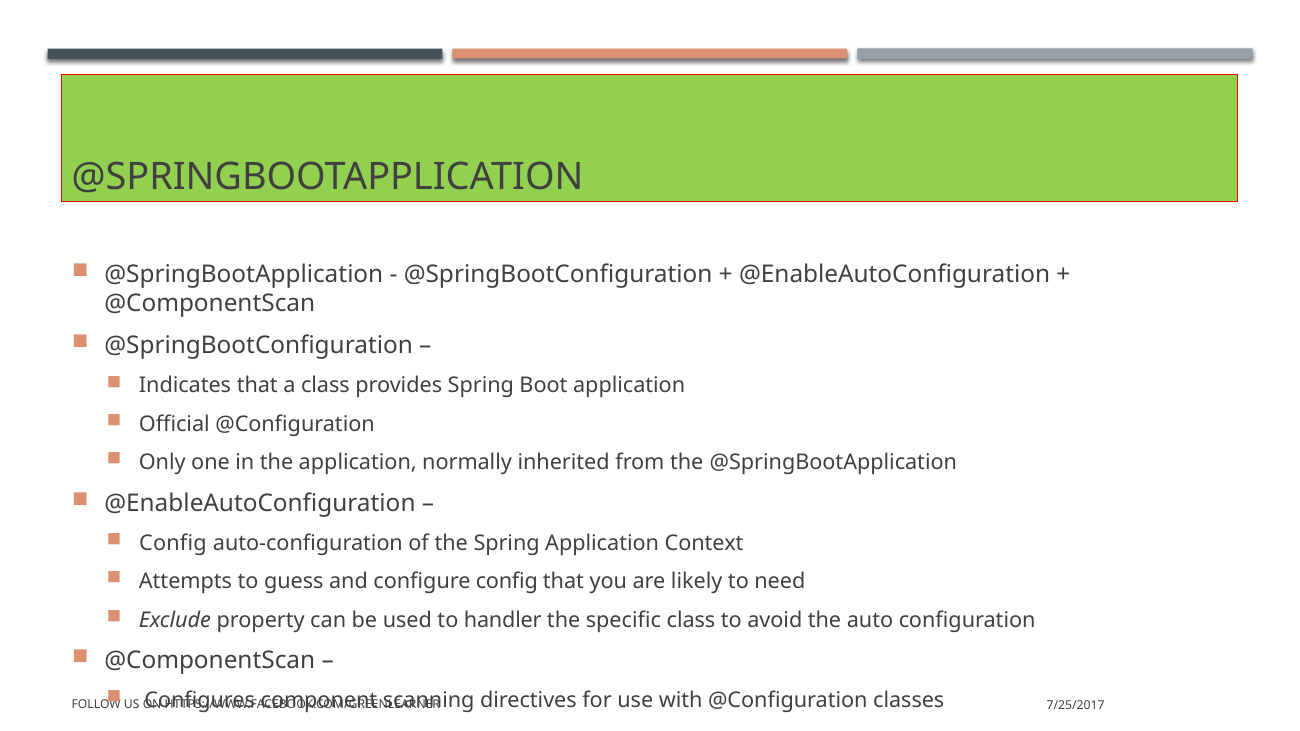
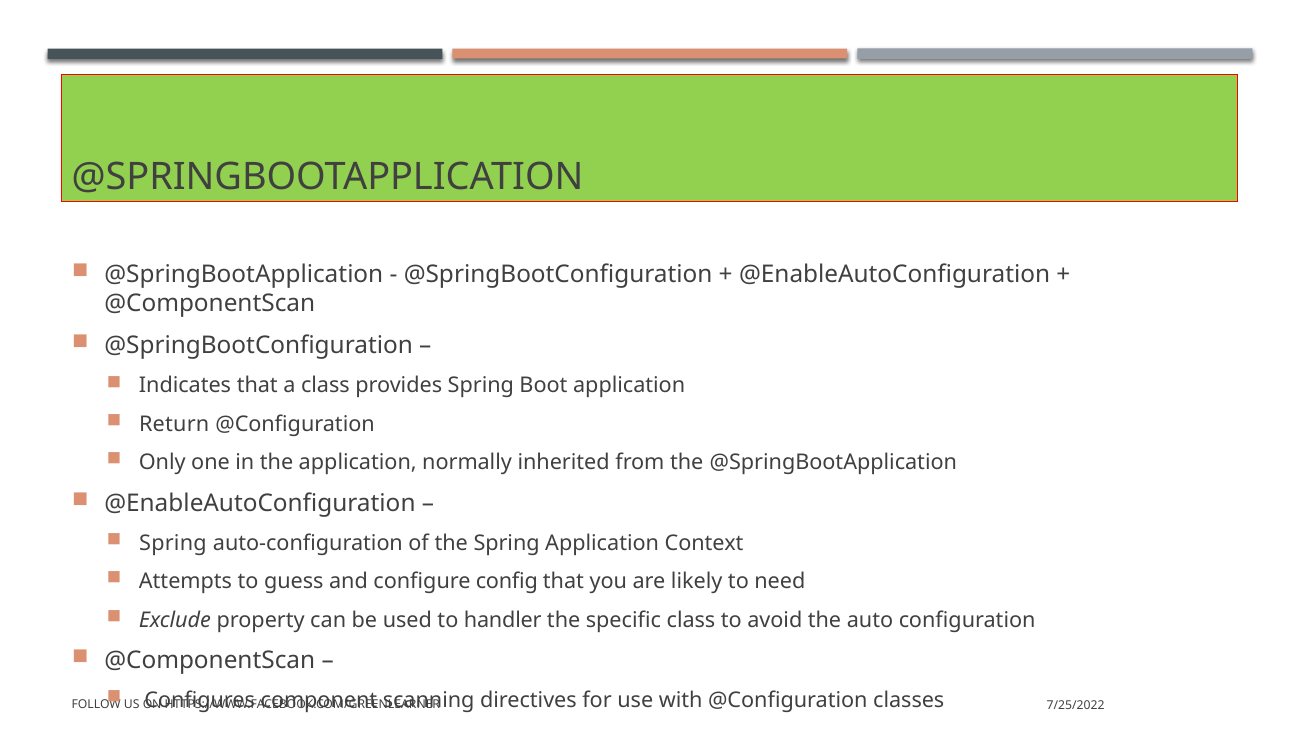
Official: Official -> Return (174, 424)
Config: Config -> Spring (173, 543)
7/25/2017: 7/25/2017 -> 7/25/2022 (1076, 705)
